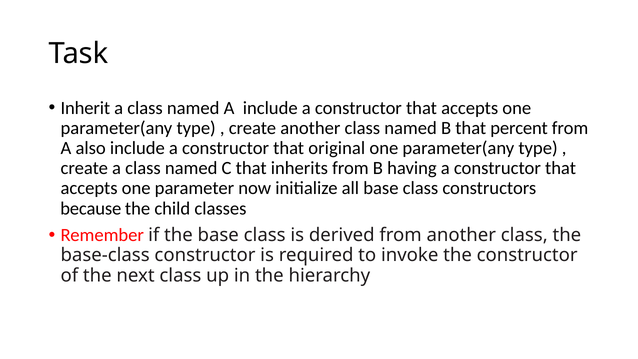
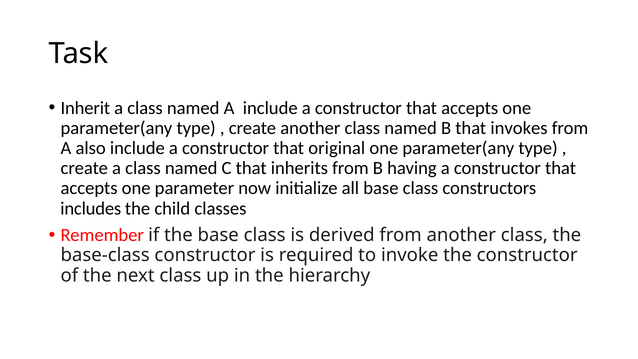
percent: percent -> invokes (519, 128)
because: because -> includes (91, 208)
